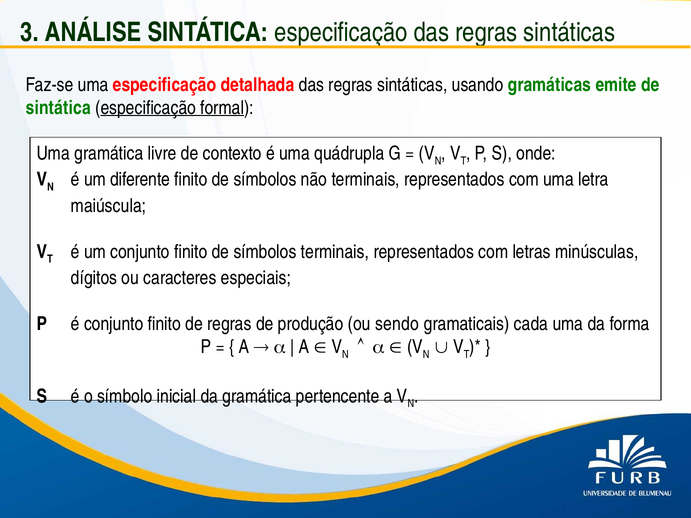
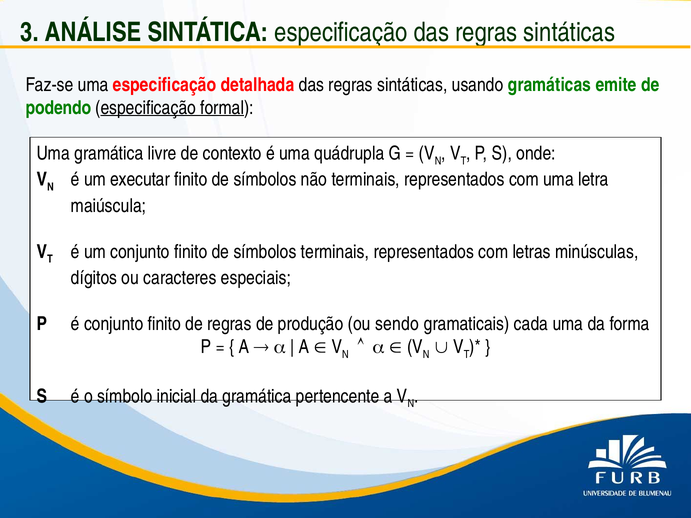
sintática: sintática -> podendo (58, 108)
diferente: diferente -> executar (140, 180)
